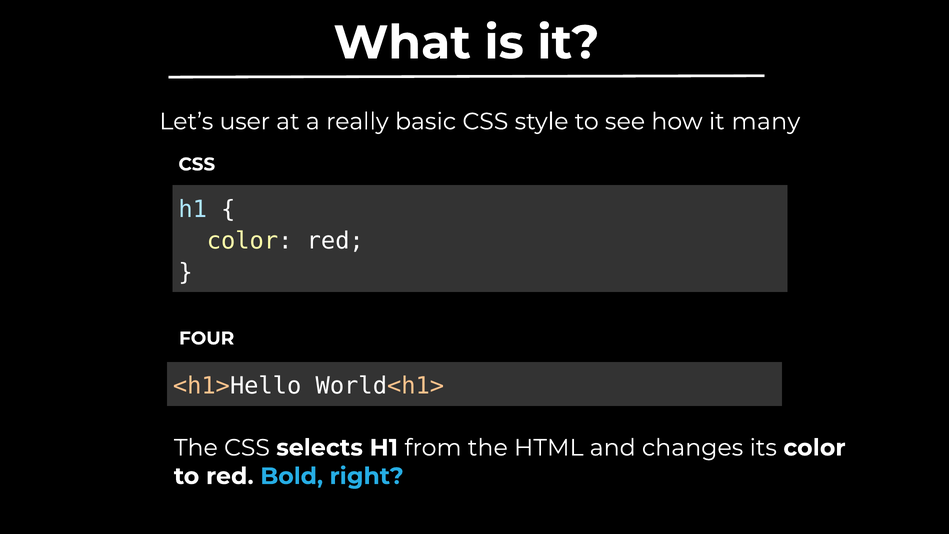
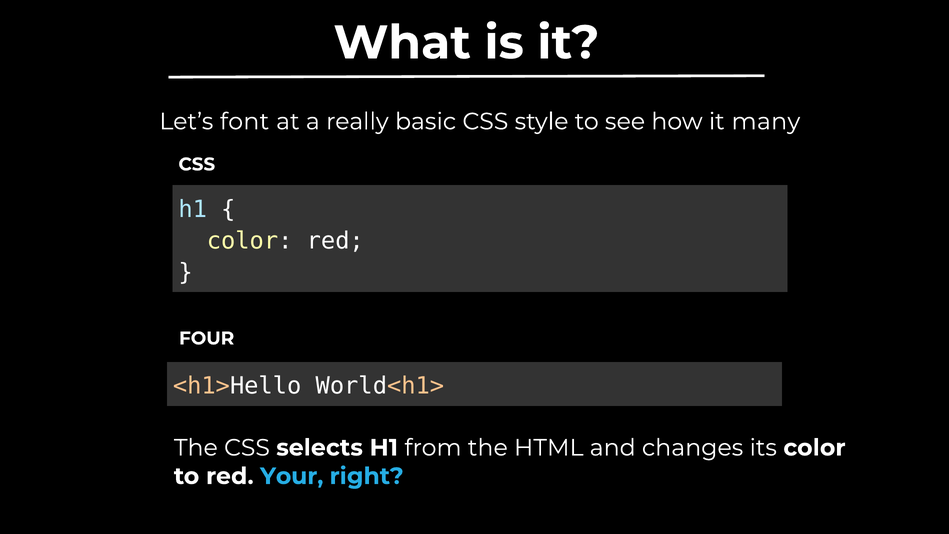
user: user -> font (245, 121)
Bold: Bold -> Your (292, 476)
